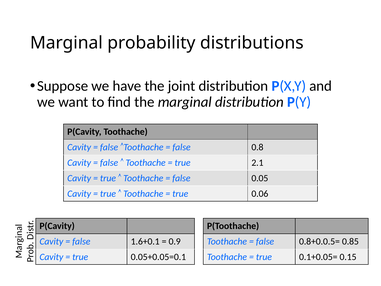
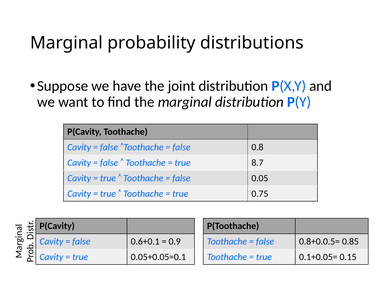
2.1: 2.1 -> 8.7 (257, 163)
0.06: 0.06 -> 0.75 (260, 193)
1.6+0.1: 1.6+0.1 -> 0.6+0.1 (145, 241)
